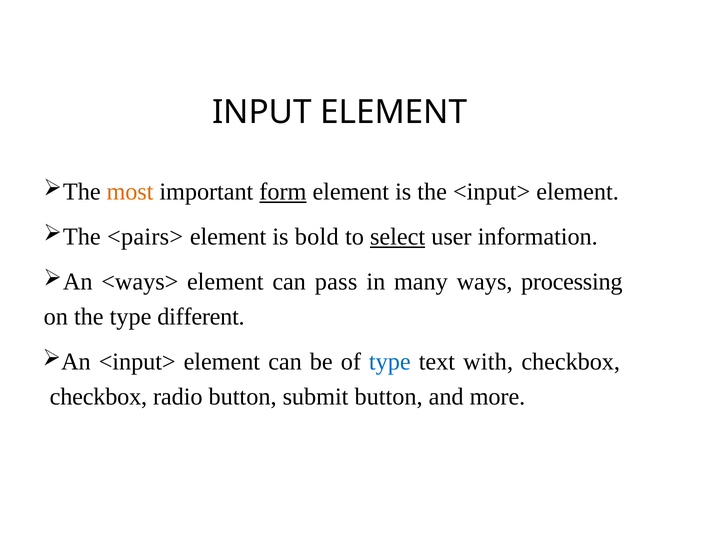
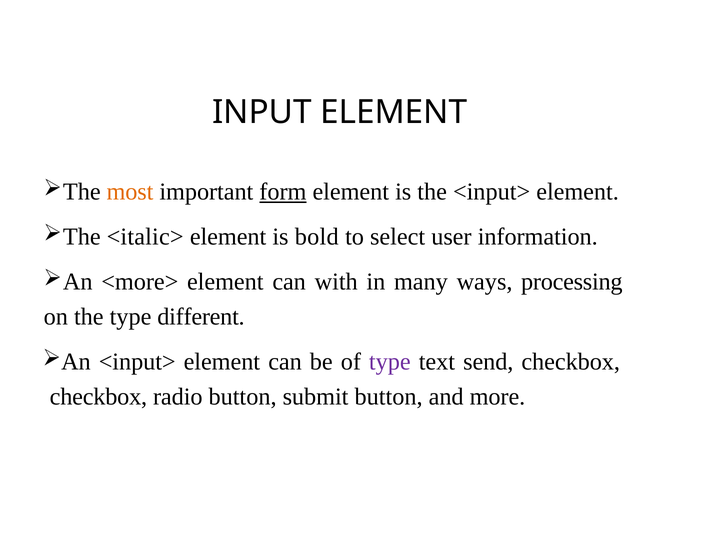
<pairs>: <pairs> -> <italic> (145, 237)
select underline: present -> none (398, 237)
<ways>: <ways> -> <more> (140, 282)
pass: pass -> with (336, 282)
type colour: blue -> purple (390, 362)
with: with -> send (488, 362)
